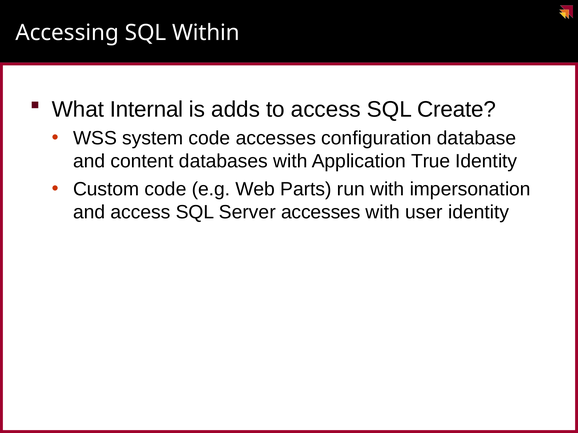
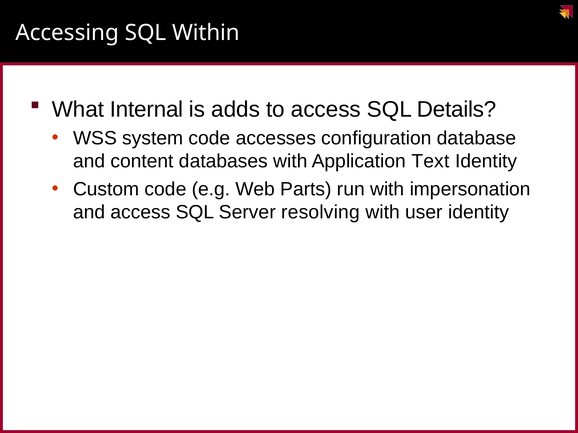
Create: Create -> Details (457, 109)
True: True -> Text (430, 161)
Server accesses: accesses -> resolving (321, 213)
